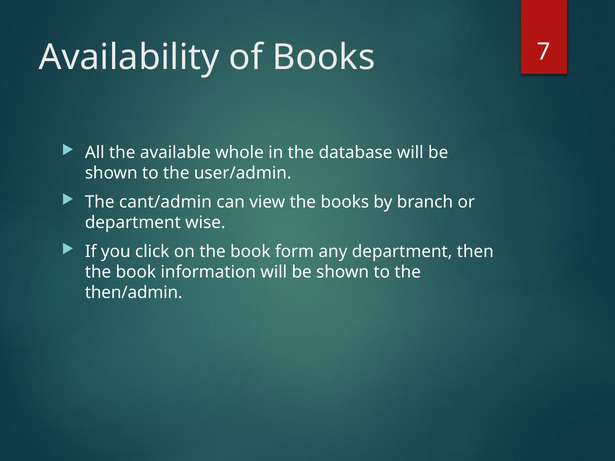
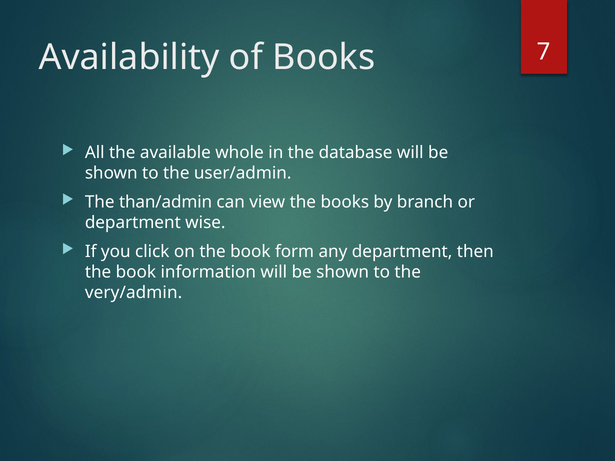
cant/admin: cant/admin -> than/admin (166, 202)
then/admin: then/admin -> very/admin (134, 293)
